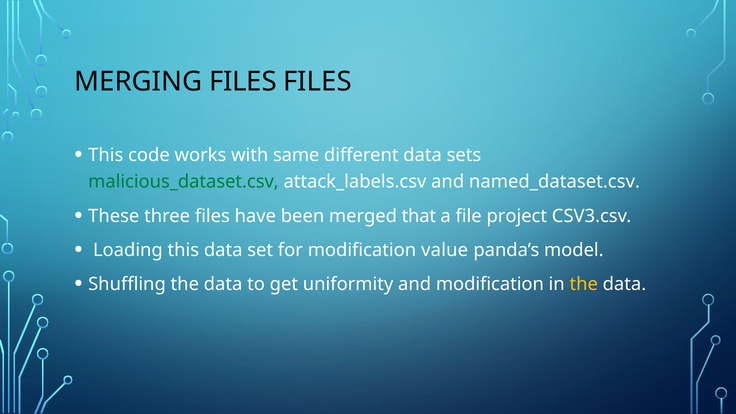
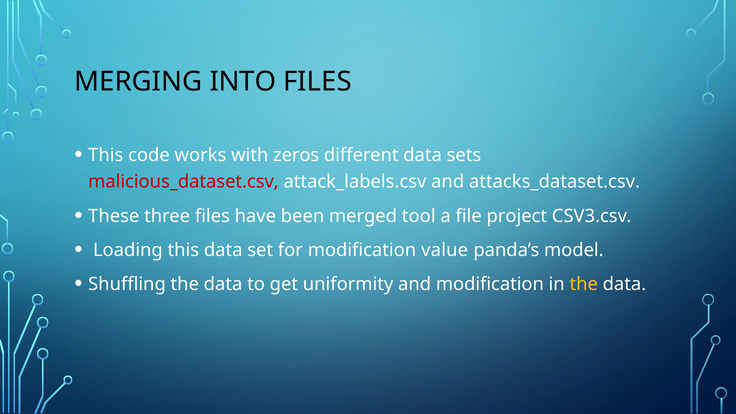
MERGING FILES: FILES -> INTO (243, 82)
same: same -> zeros (296, 155)
malicious_dataset.csv colour: green -> red (184, 182)
named_dataset.csv: named_dataset.csv -> attacks_dataset.csv (554, 182)
that: that -> tool (419, 216)
